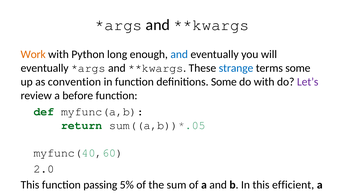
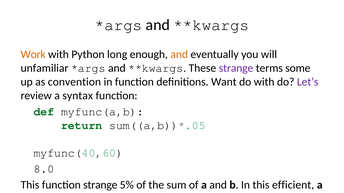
and colour: blue -> orange (179, 55)
eventually: eventually -> unfamiliar (45, 68)
strange colour: blue -> purple (236, 68)
definitions Some: Some -> Want (224, 82)
a before: before -> syntax (78, 96)
2.0: 2.0 -> 8.0 (44, 169)
function passing: passing -> strange (100, 185)
